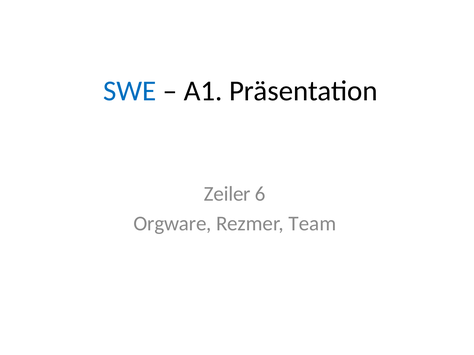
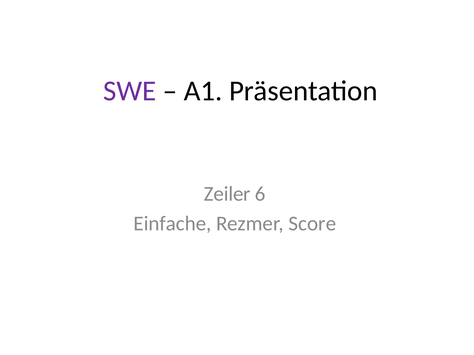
SWE colour: blue -> purple (130, 91)
Orgware: Orgware -> Einfache (172, 224)
Team: Team -> Score (312, 224)
